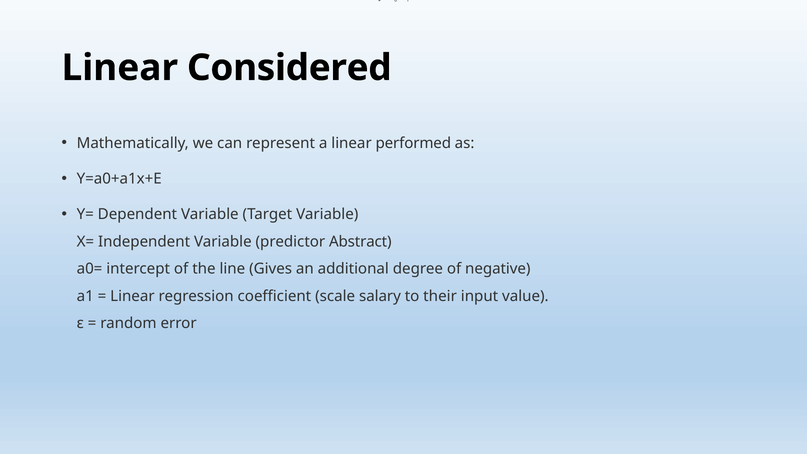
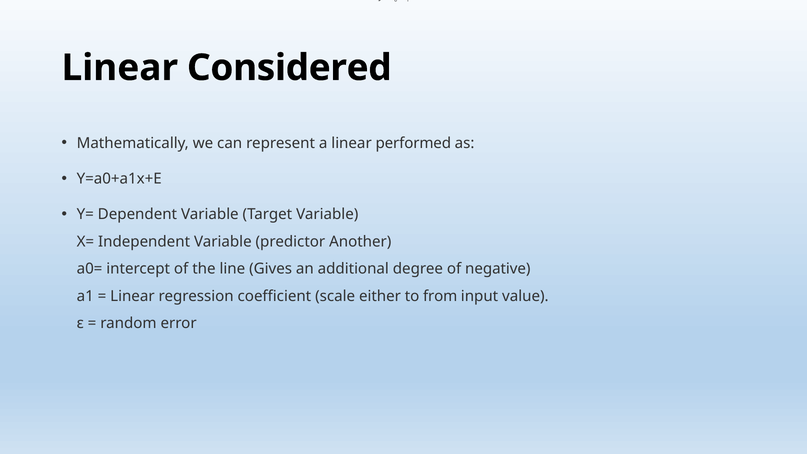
Abstract: Abstract -> Another (360, 242)
salary: salary -> either (380, 296)
their: their -> from (440, 296)
